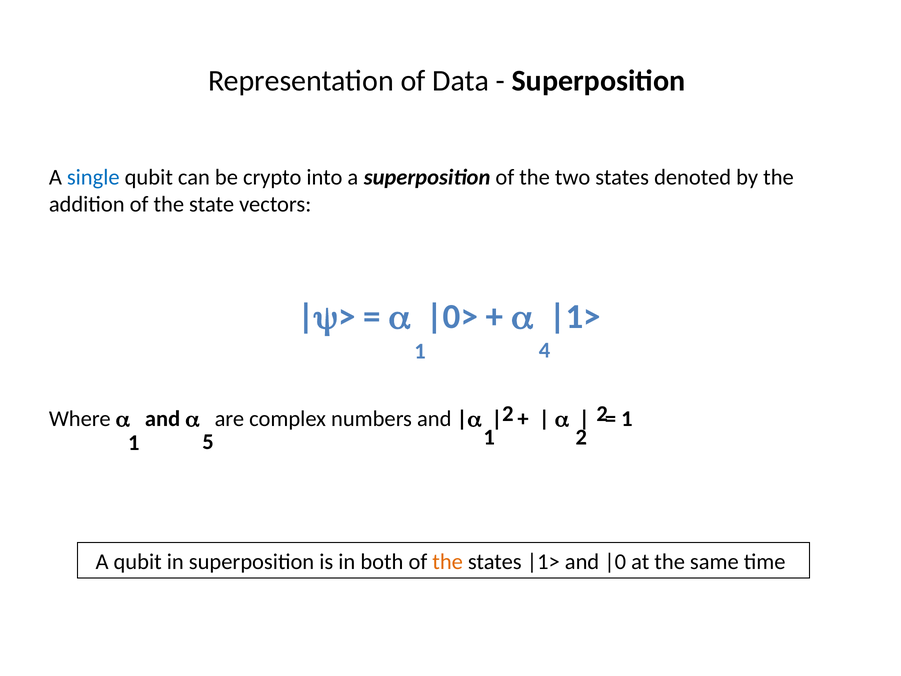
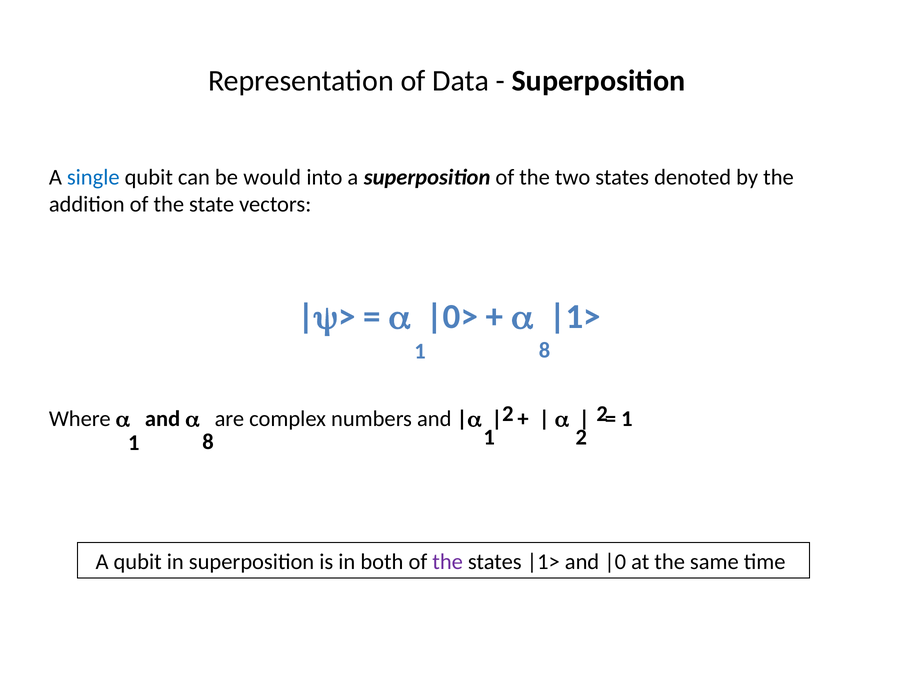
crypto: crypto -> would (272, 177)
4: 4 -> 8 (544, 350)
5: 5 -> 8 (208, 442)
the colour: orange -> purple (448, 562)
